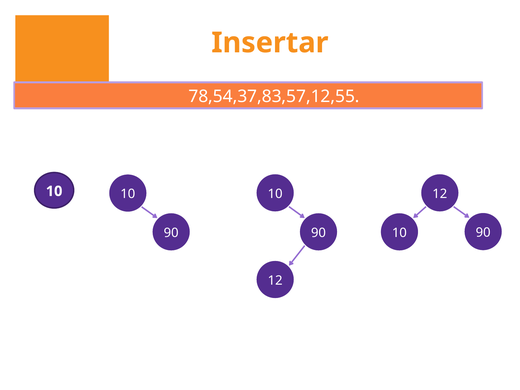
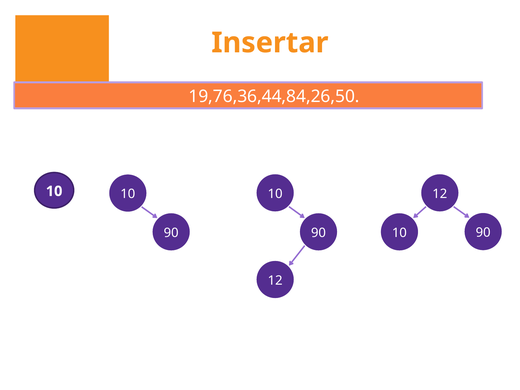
78,54,37,83,57,12,55: 78,54,37,83,57,12,55 -> 19,76,36,44,84,26,50 (274, 97)
